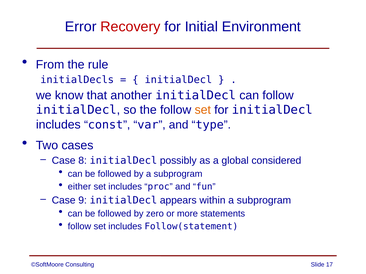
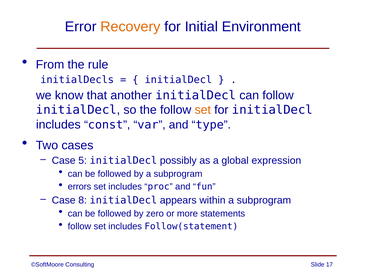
Recovery colour: red -> orange (130, 27)
8: 8 -> 5 (83, 161)
considered: considered -> expression (276, 161)
either: either -> errors (80, 187)
9: 9 -> 8 (83, 201)
